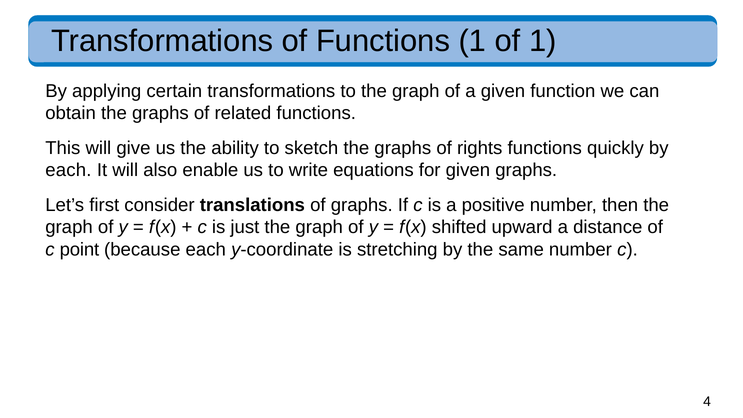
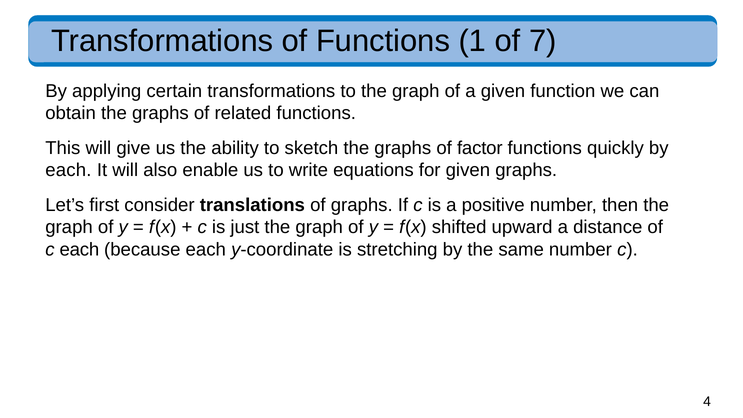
of 1: 1 -> 7 (543, 41)
rights: rights -> factor (480, 148)
c point: point -> each (79, 250)
